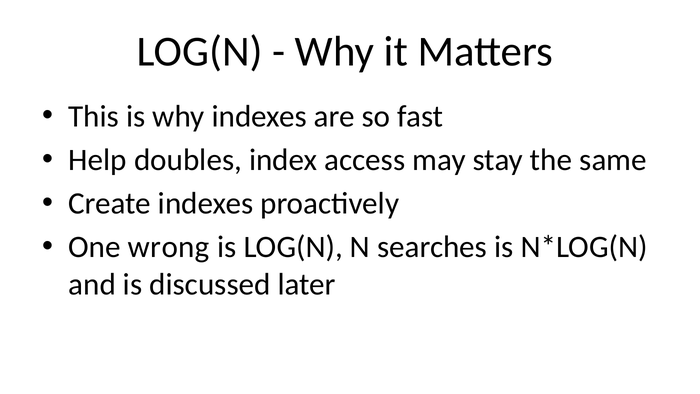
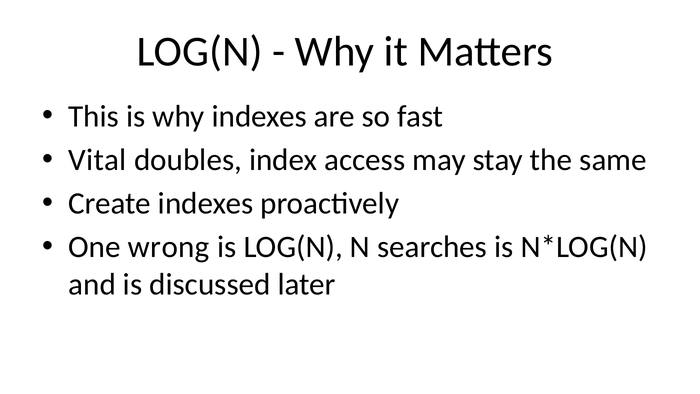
Help: Help -> Vital (97, 160)
